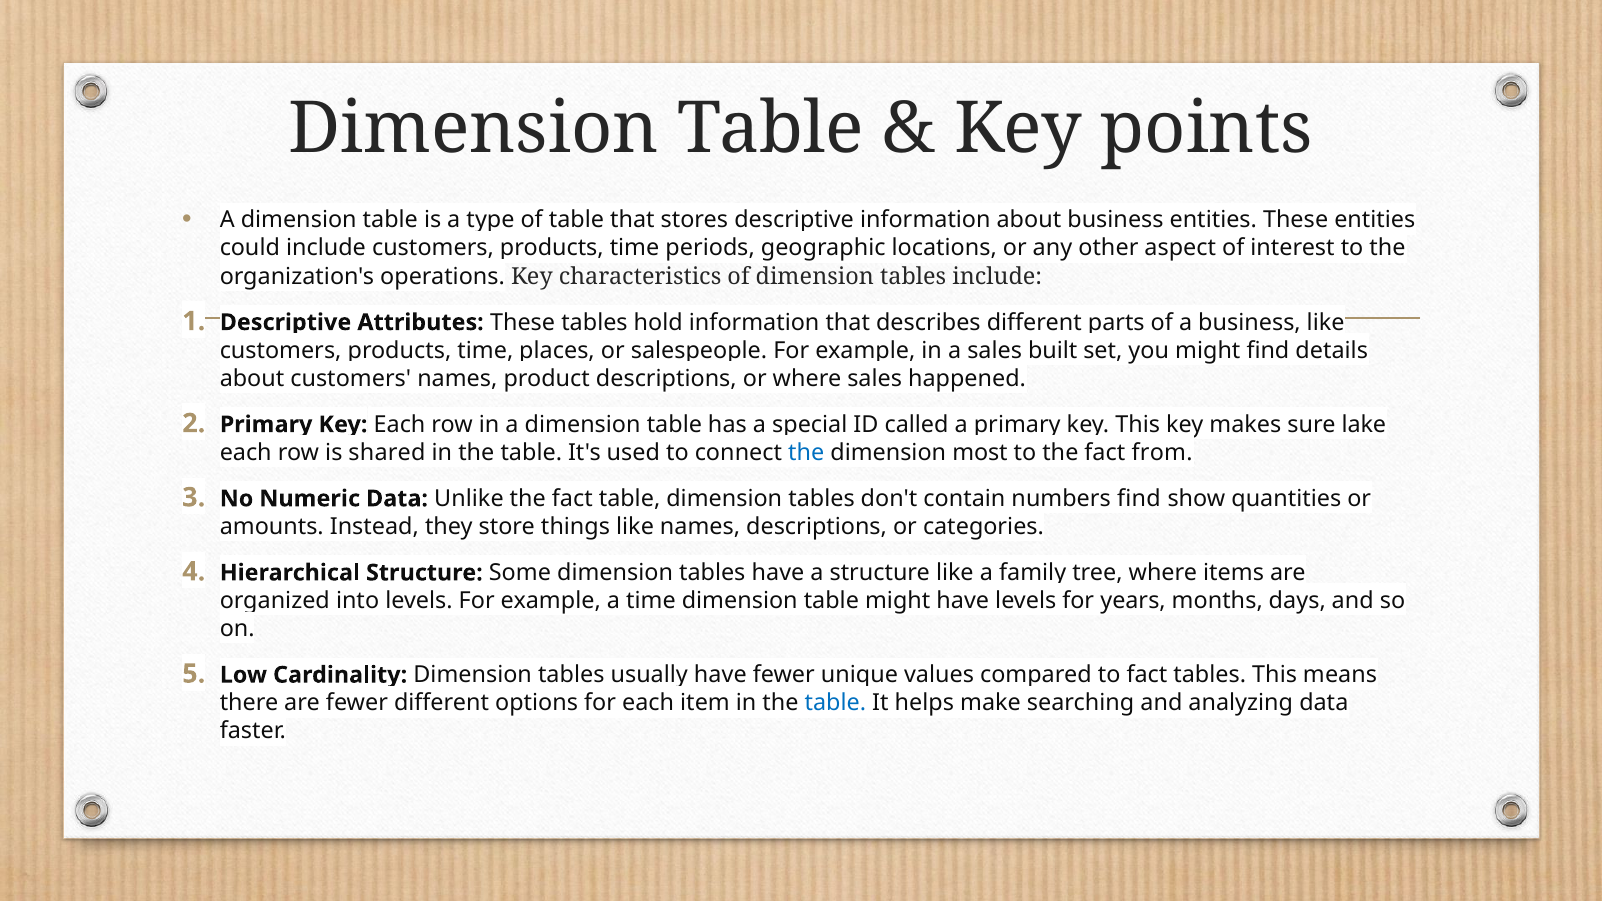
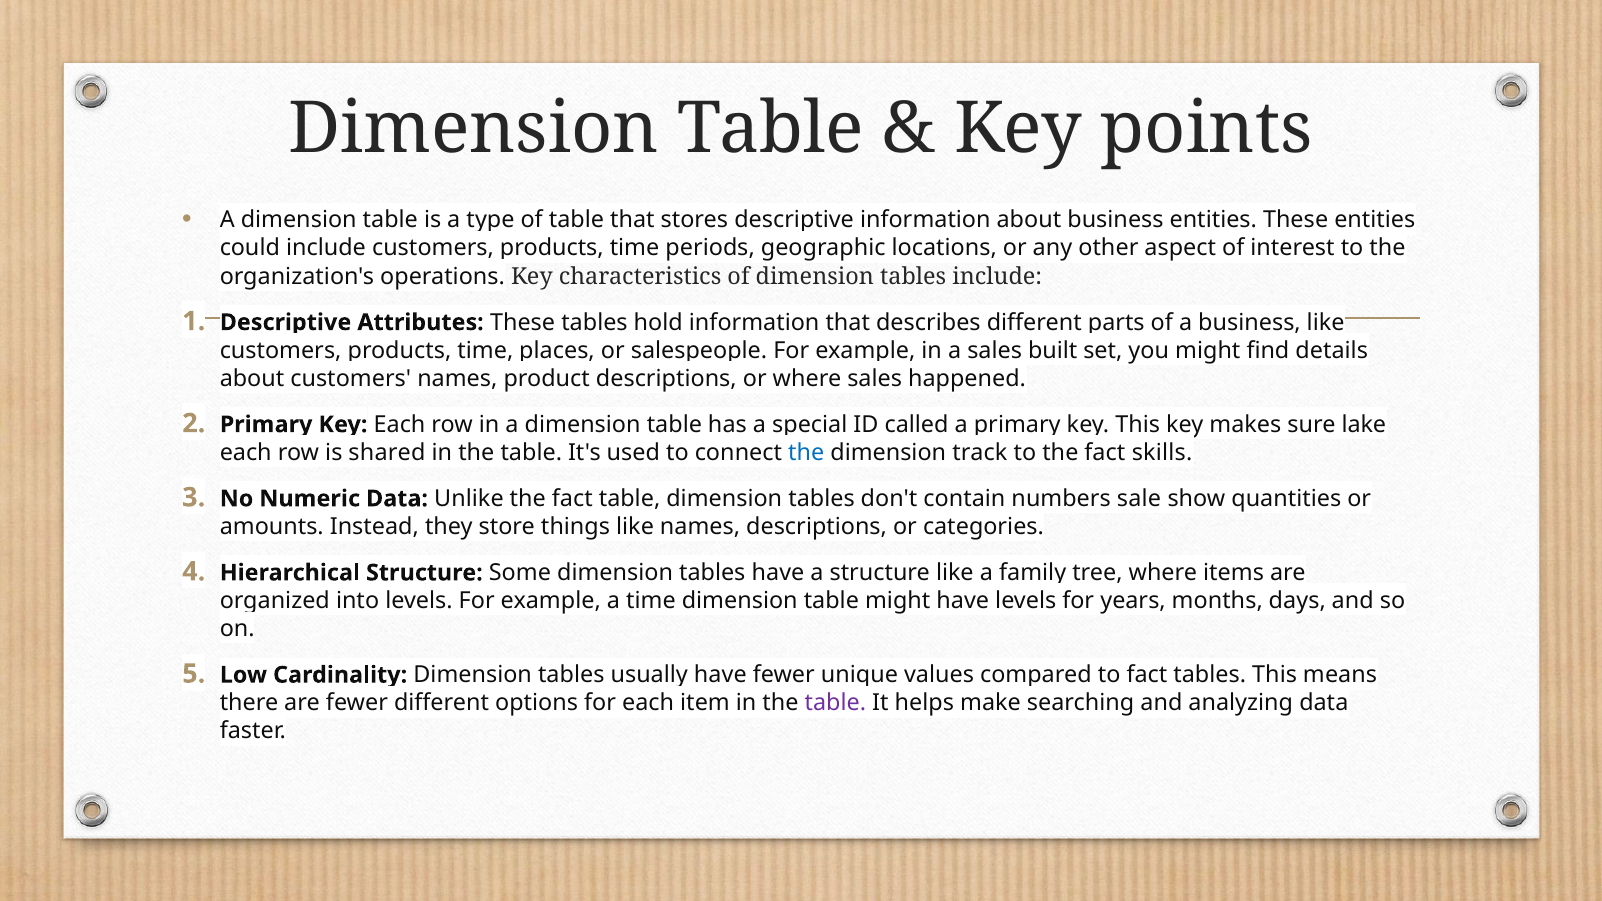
most: most -> track (980, 453)
from: from -> skills (1162, 453)
numbers find: find -> sale (1139, 499)
table colour: blue -> purple (835, 703)
